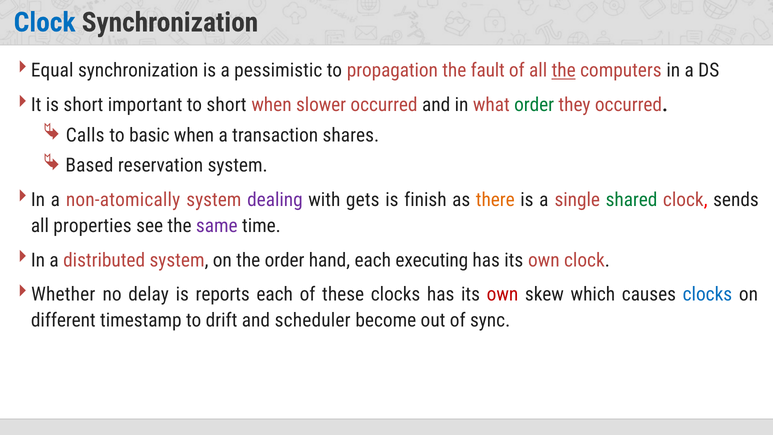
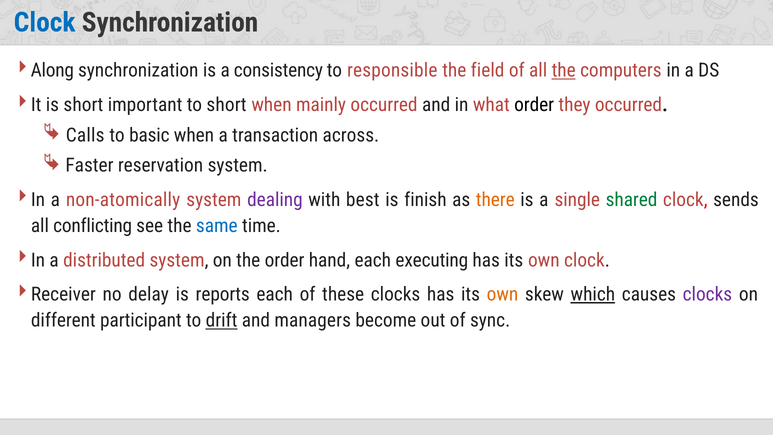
Equal: Equal -> Along (52, 71)
pessimistic: pessimistic -> consistency (278, 71)
propagation: propagation -> responsible (392, 71)
fault: fault -> field (488, 71)
slower: slower -> mainly (321, 105)
order colour: green -> black (534, 105)
shares: shares -> across (351, 135)
Based: Based -> Faster (89, 165)
gets: gets -> best (363, 200)
properties: properties -> conflicting (93, 226)
same colour: purple -> blue (217, 226)
Whether: Whether -> Receiver (63, 294)
own colour: red -> orange (503, 294)
which underline: none -> present (593, 294)
clocks colour: blue -> purple (707, 294)
timestamp: timestamp -> participant (141, 320)
drift underline: none -> present (222, 320)
scheduler: scheduler -> managers (313, 320)
